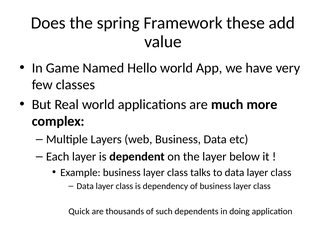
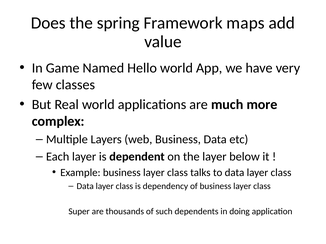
these: these -> maps (246, 23)
Quick: Quick -> Super (79, 212)
